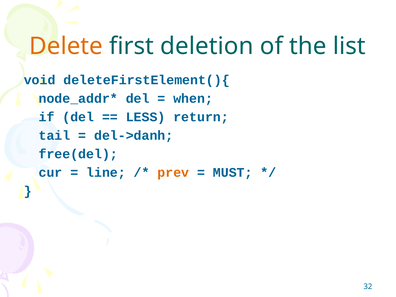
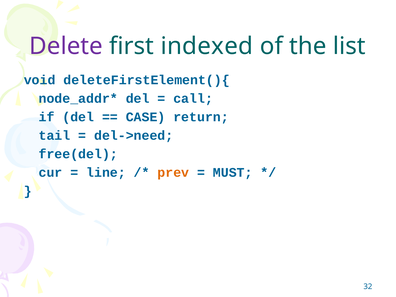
Delete colour: orange -> purple (66, 46)
deletion: deletion -> indexed (207, 46)
when: when -> call (193, 99)
LESS: LESS -> CASE (146, 117)
del->danh: del->danh -> del->need (134, 136)
